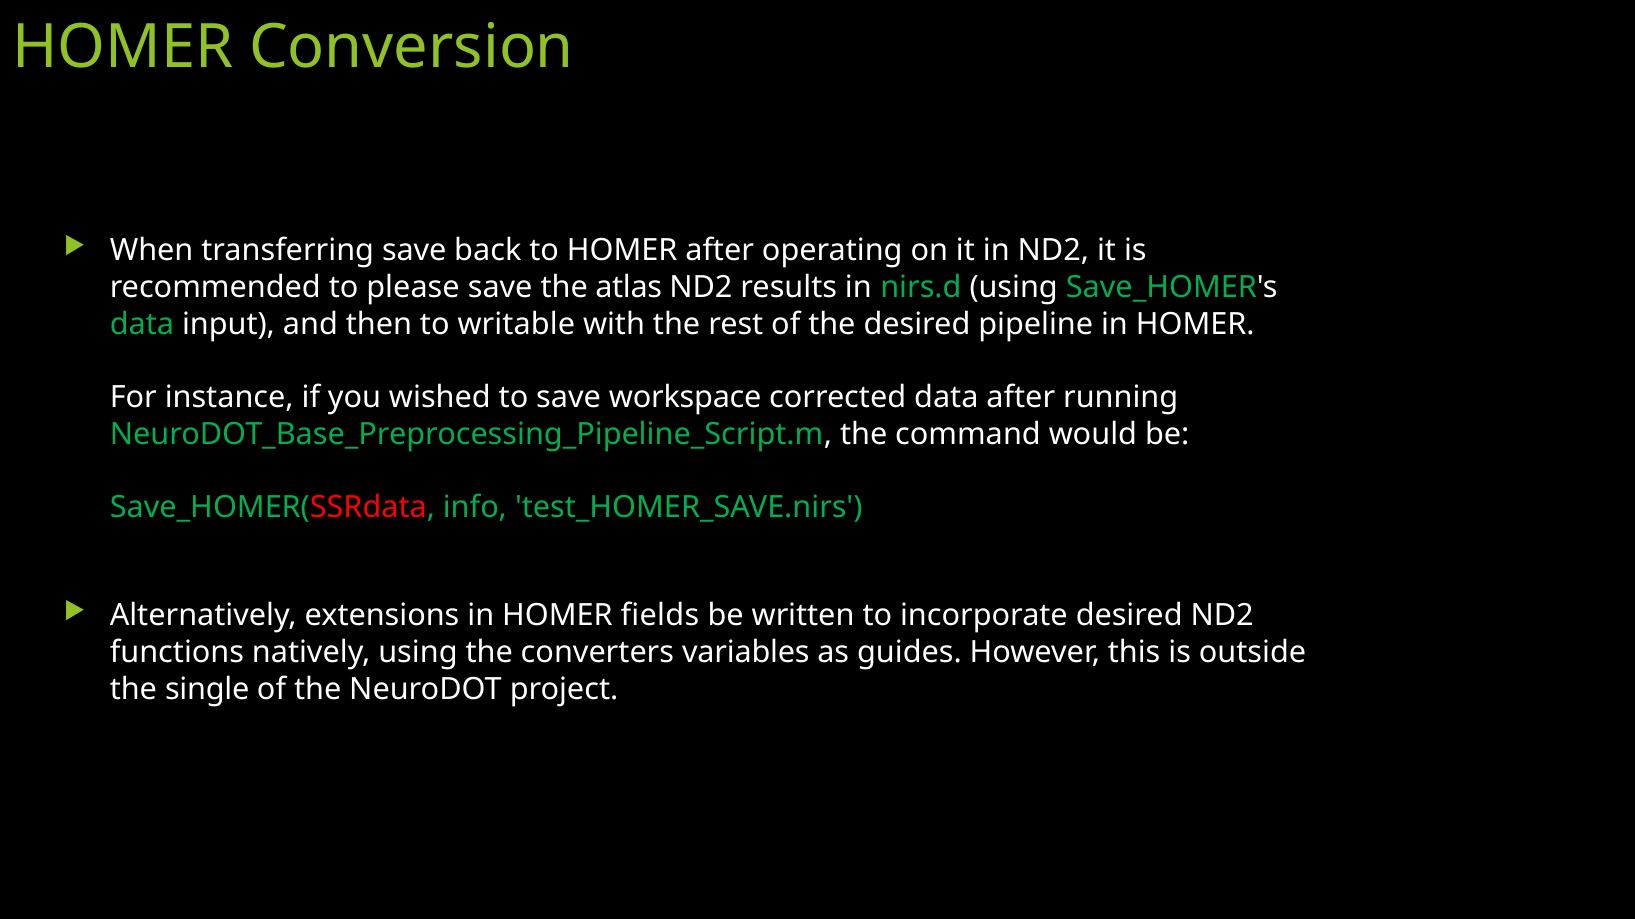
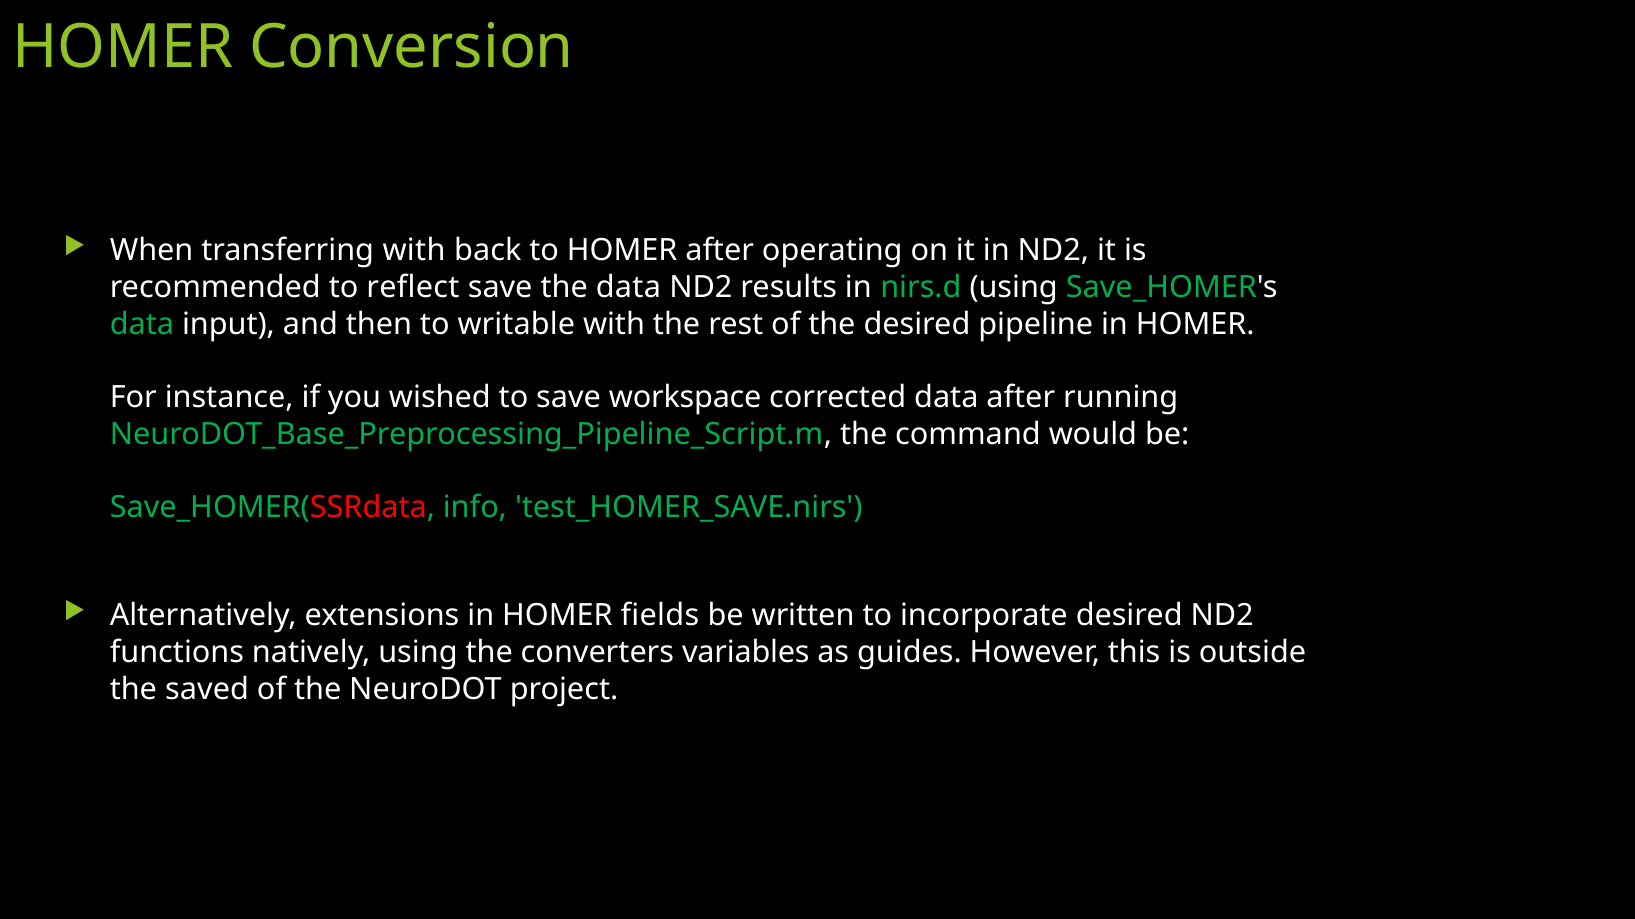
transferring save: save -> with (414, 251)
please: please -> reflect (413, 287)
the atlas: atlas -> data (628, 287)
single: single -> saved (207, 689)
